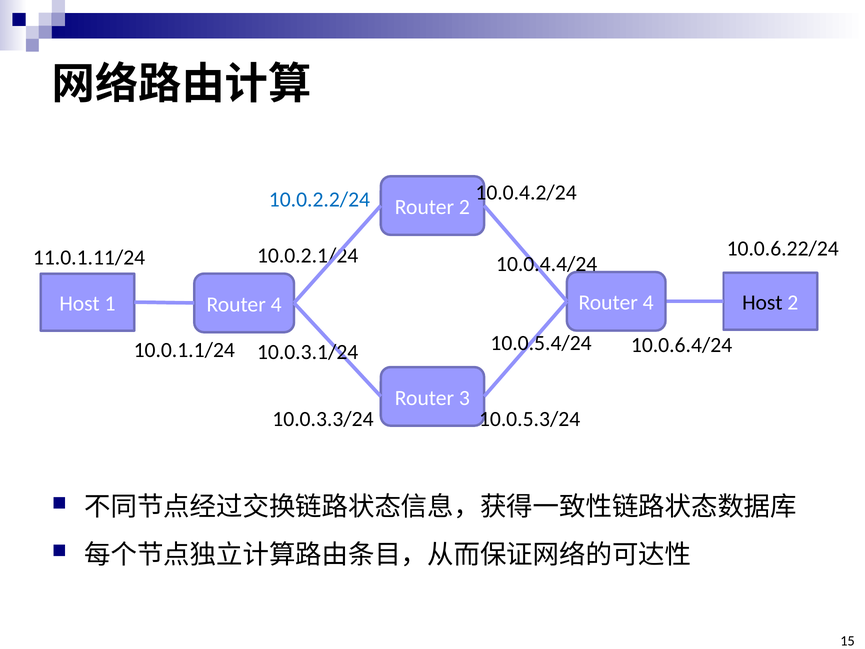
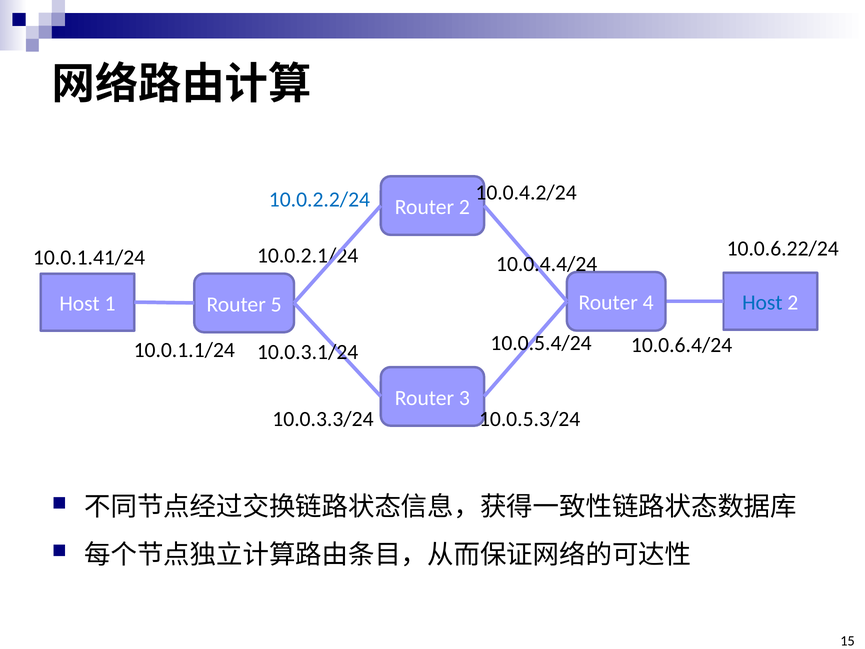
11.0.1.11/24: 11.0.1.11/24 -> 10.0.1.41/24 (89, 257)
Host colour: black -> blue (762, 303)
4: 4 -> 5 (276, 304)
